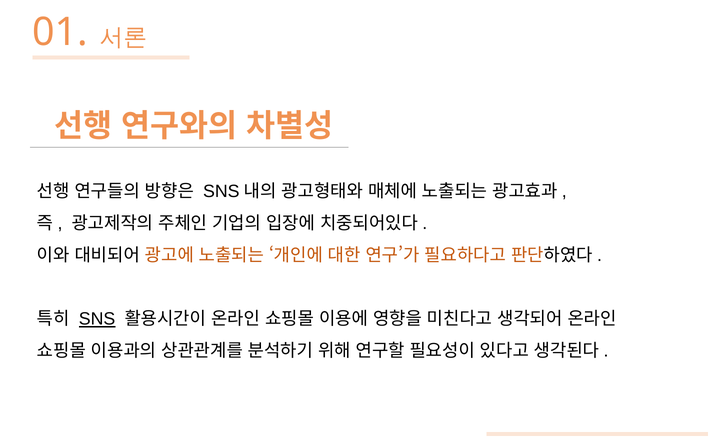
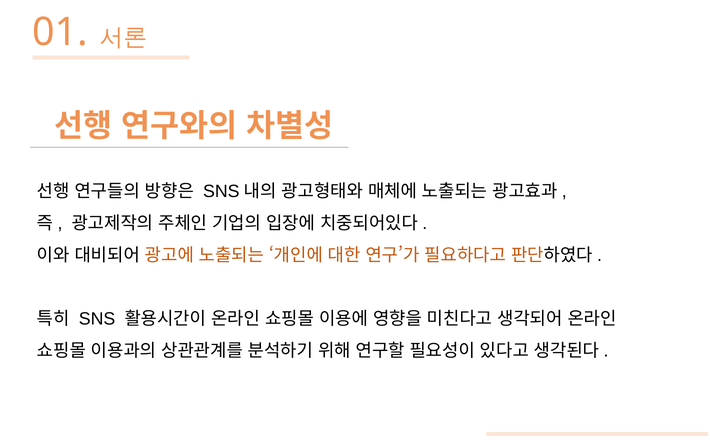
SNS underline: present -> none (97, 319)
